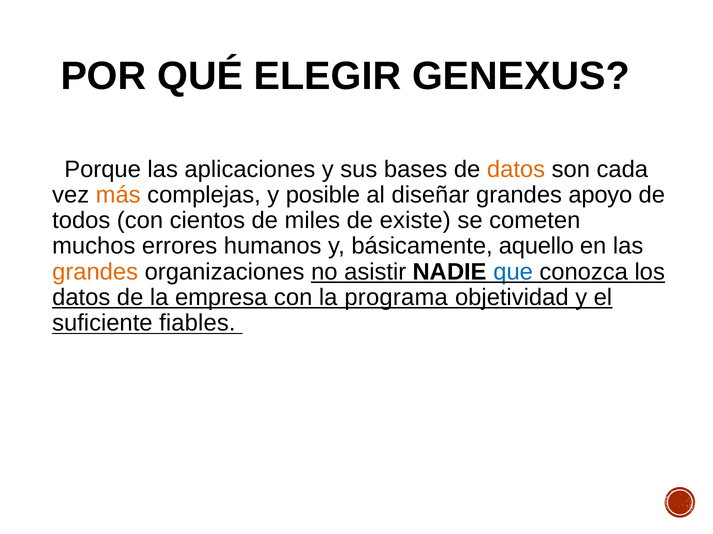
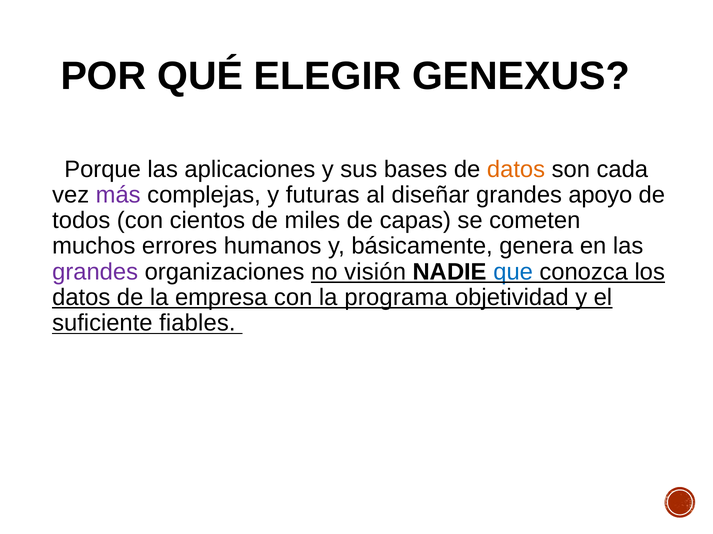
más colour: orange -> purple (118, 195)
posible: posible -> futuras (323, 195)
existe: existe -> capas (415, 221)
aquello: aquello -> genera (536, 247)
grandes colour: orange -> purple (95, 272)
asistir: asistir -> visión (375, 272)
